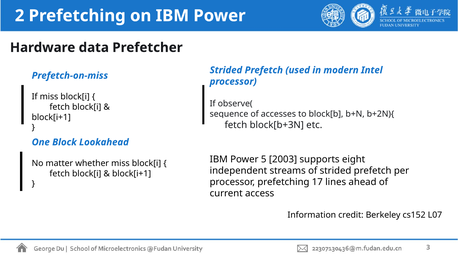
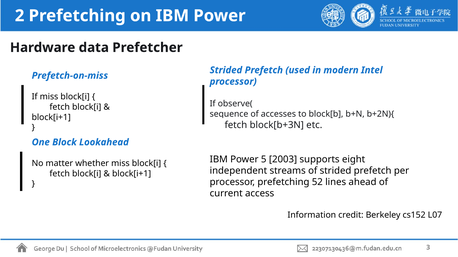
17: 17 -> 52 (317, 183)
